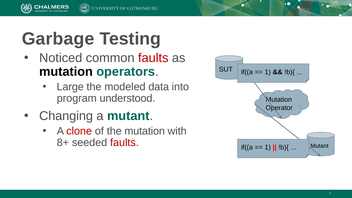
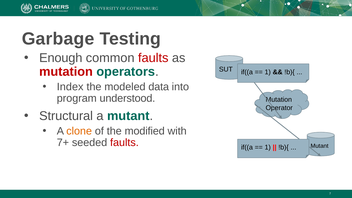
Noticed: Noticed -> Enough (61, 58)
mutation colour: black -> red (66, 72)
Large: Large -> Index (70, 87)
Changing: Changing -> Structural (66, 116)
clone colour: red -> orange (79, 131)
the mutation: mutation -> modified (145, 131)
8+: 8+ -> 7+ (63, 143)
